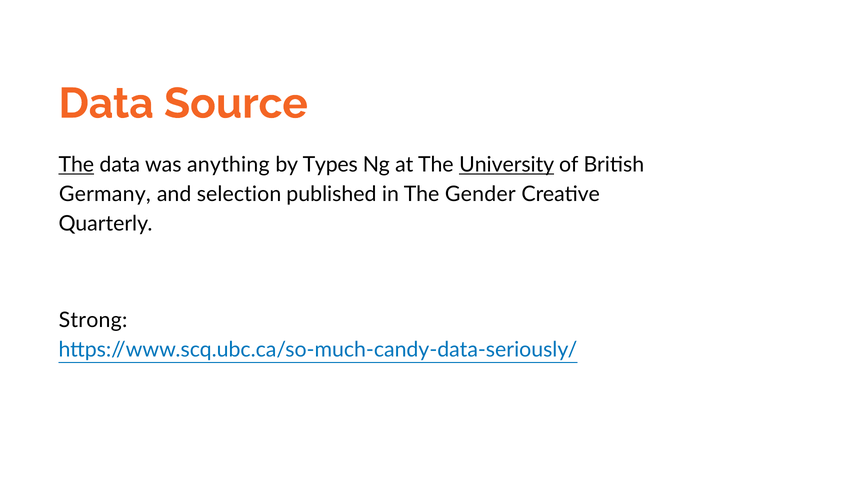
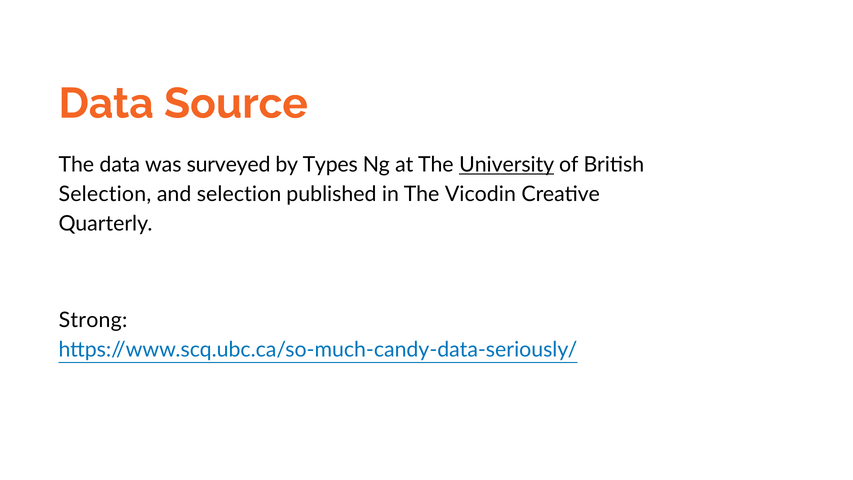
The underline: present -> none (76, 165)
anything: anything -> surveyed (229, 165)
Germany: Germany -> Selection (105, 194)
Gender: Gender -> Vicodin (480, 194)
